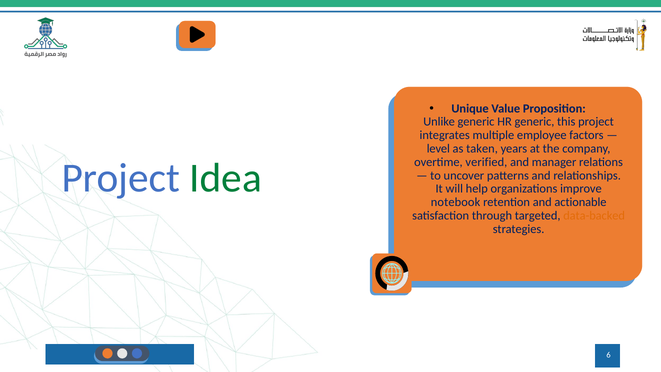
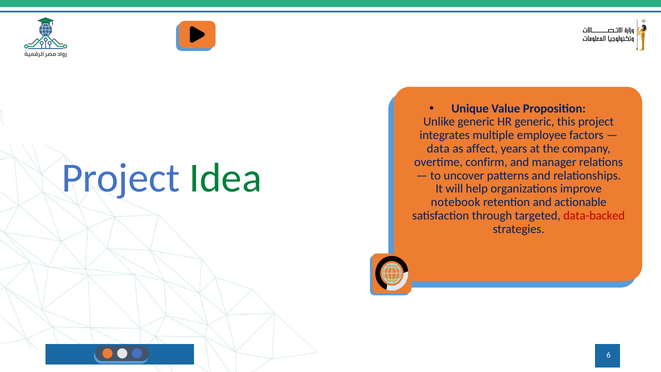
level: level -> data (438, 149)
taken: taken -> affect (482, 149)
verified: verified -> confirm (486, 162)
data-backed colour: orange -> red (594, 216)
